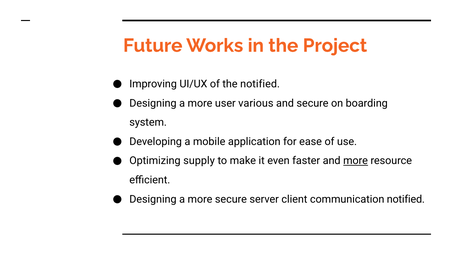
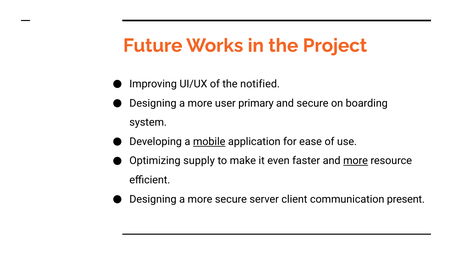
various: various -> primary (256, 103)
mobile underline: none -> present (209, 142)
communication notified: notified -> present (406, 199)
